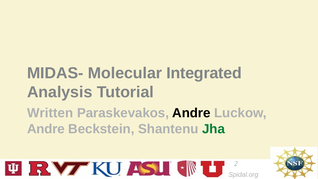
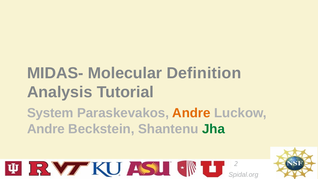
Integrated: Integrated -> Definition (204, 73)
Written: Written -> System (50, 113)
Andre colour: black -> orange (191, 113)
